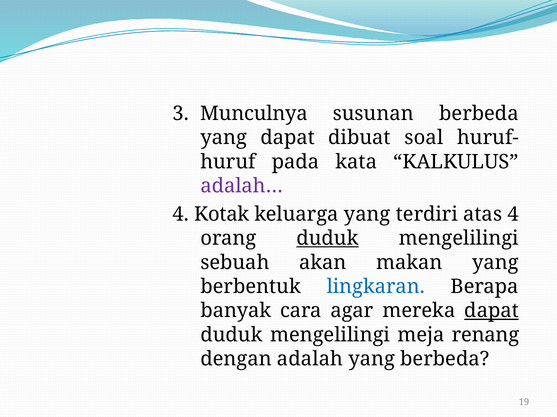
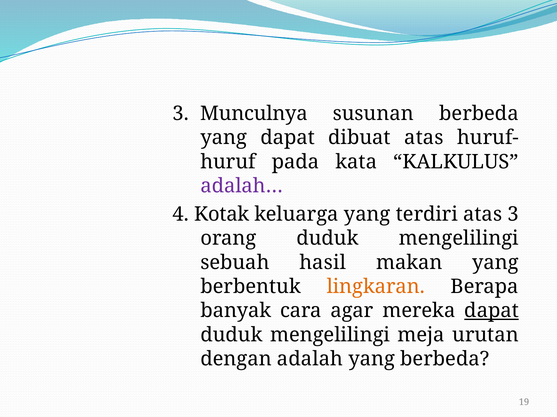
dibuat soal: soal -> atas (424, 138)
atas 4: 4 -> 3 (513, 214)
duduk underline: present -> none (328, 239)
akan: akan -> hasil (323, 263)
lingkaran colour: blue -> orange (376, 287)
renang: renang -> urutan (485, 335)
